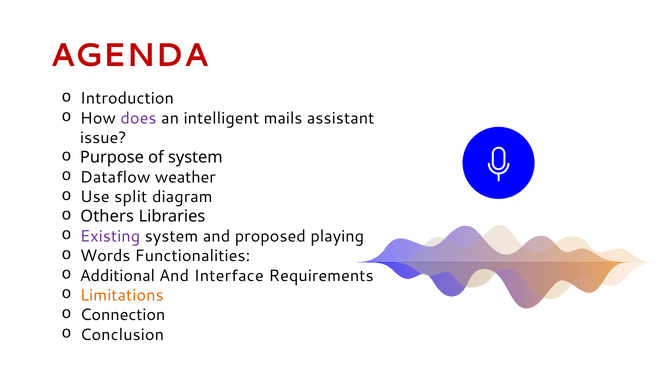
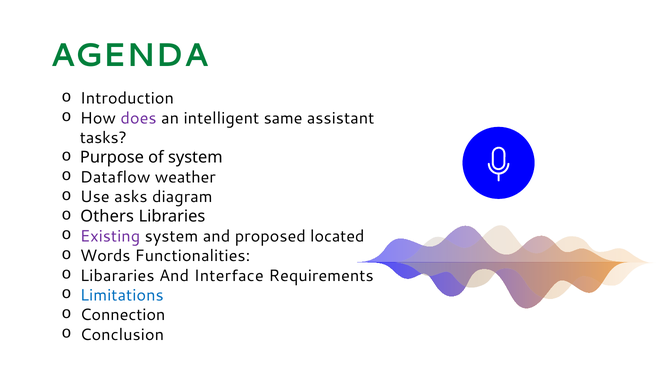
AGENDA colour: red -> green (129, 56)
mails: mails -> same (283, 118)
issue: issue -> tasks (103, 138)
split: split -> asks (131, 197)
playing: playing -> located (337, 236)
Additional: Additional -> Libararies (117, 276)
Limitations colour: orange -> blue (122, 295)
